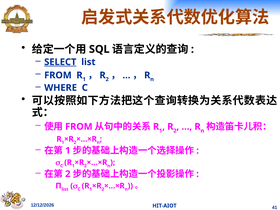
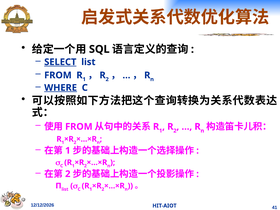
WHERE underline: none -> present (61, 88)
